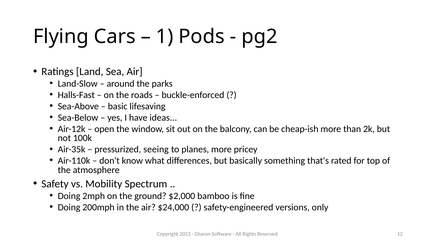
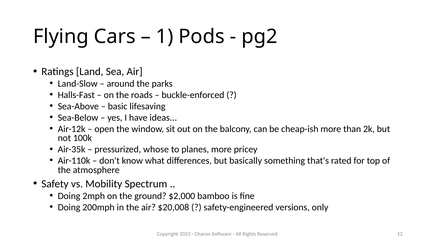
seeing: seeing -> whose (156, 150)
$24,000: $24,000 -> $20,008 (173, 207)
